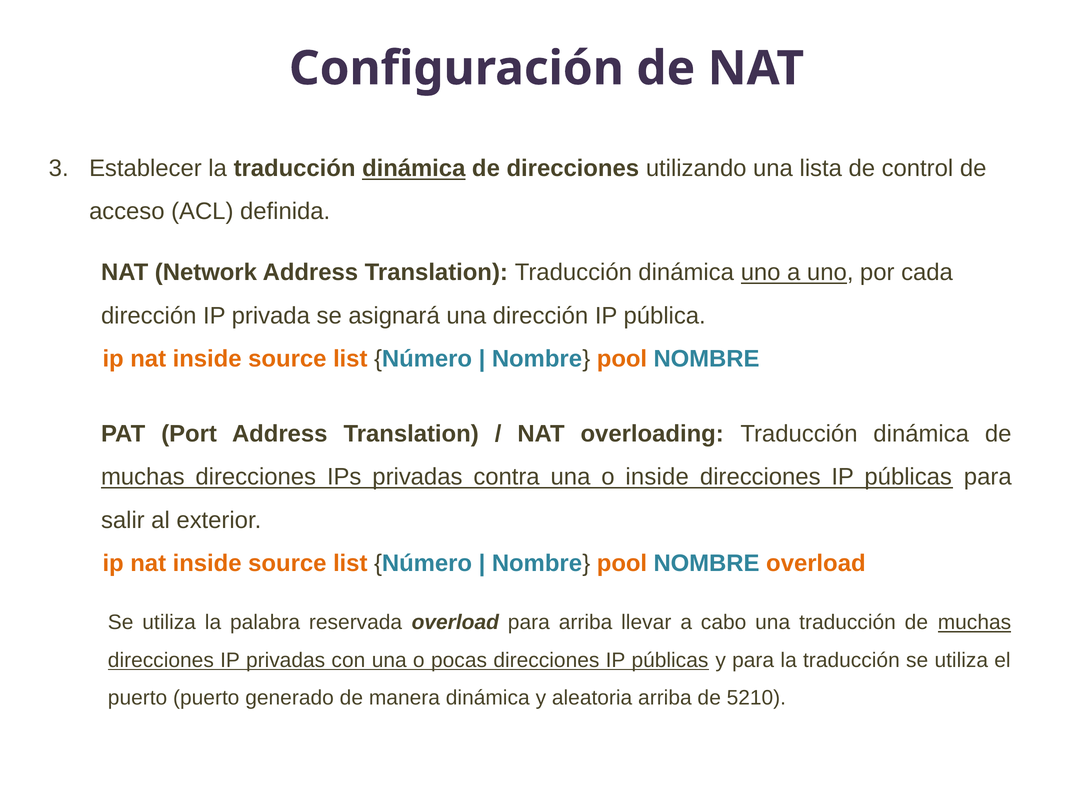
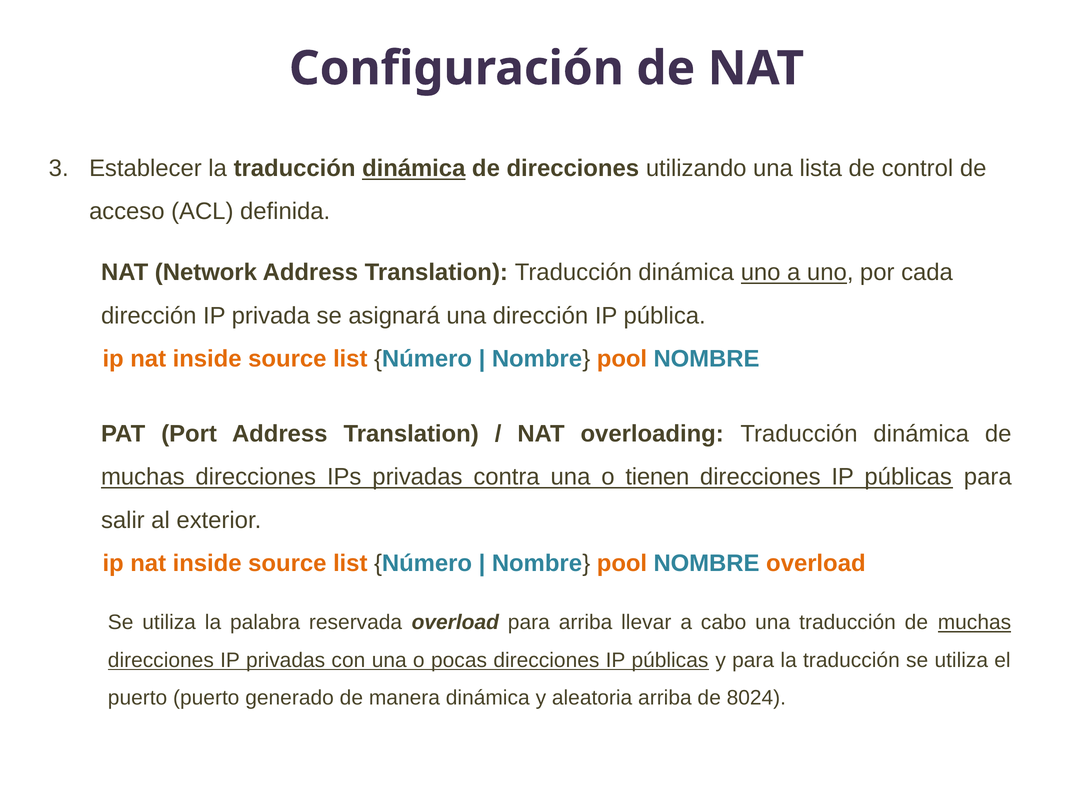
o inside: inside -> tienen (657, 477)
5210: 5210 -> 8024 (756, 698)
